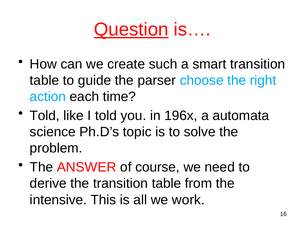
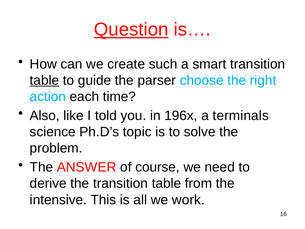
table underline: none -> present (44, 80)
Told: Told -> Also (45, 116)
automata: automata -> terminals (241, 116)
